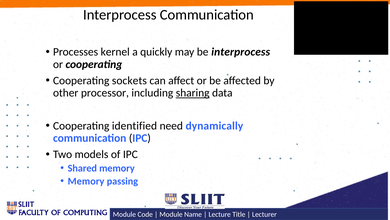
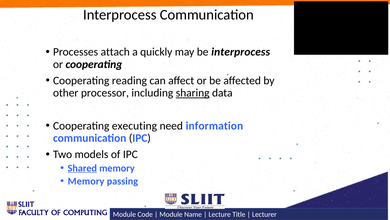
kernel: kernel -> attach (115, 52)
sockets: sockets -> reading (129, 80)
identified: identified -> executing (134, 125)
dynamically: dynamically -> information (214, 125)
Shared underline: none -> present (82, 168)
